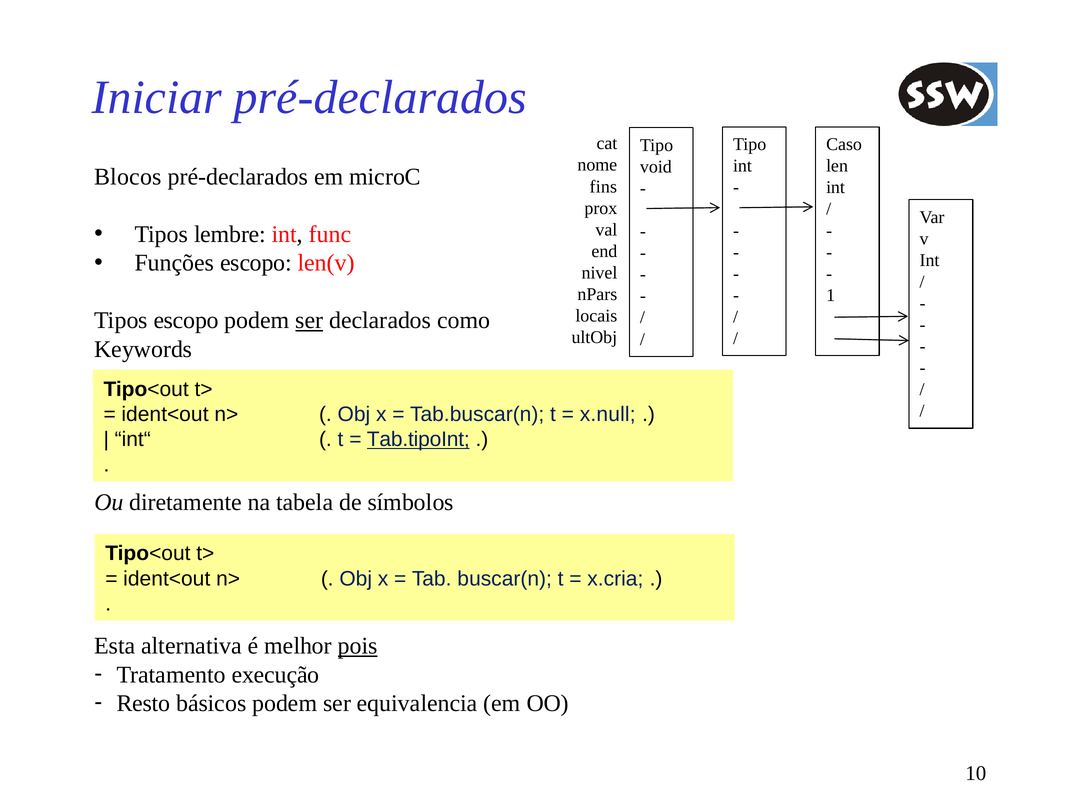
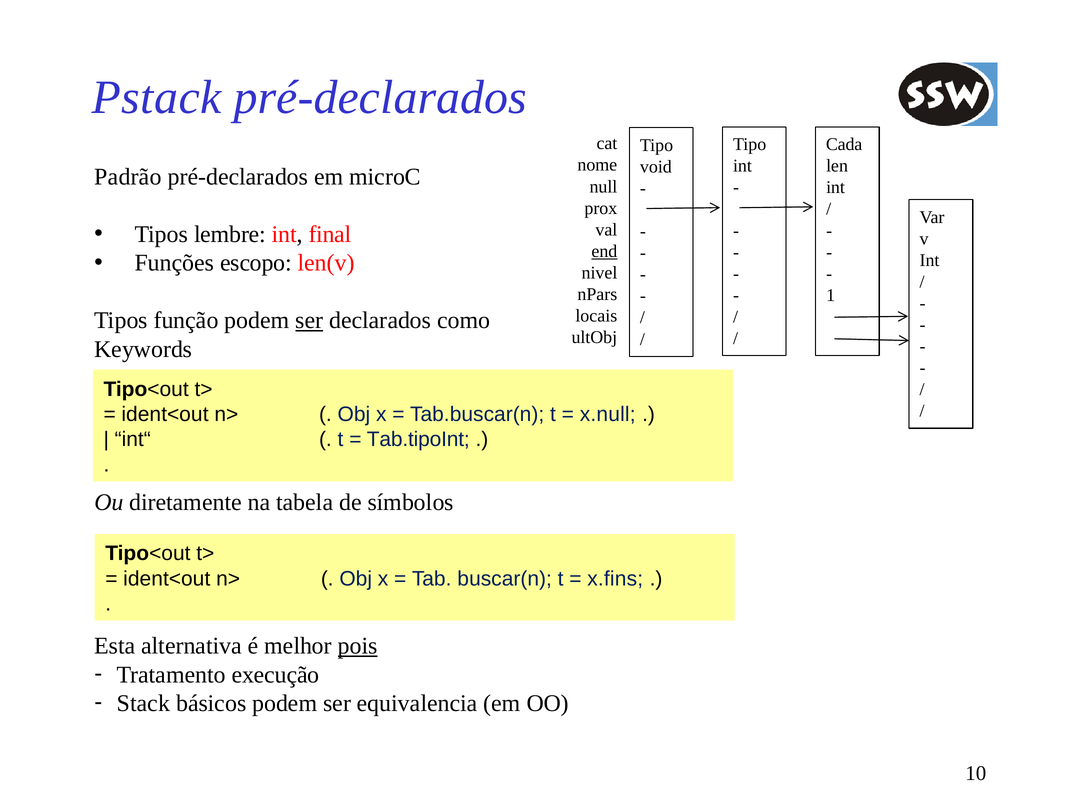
Iniciar: Iniciar -> Pstack (157, 98)
Caso: Caso -> Cada (844, 144)
Blocos: Blocos -> Padrão (128, 177)
fins: fins -> null (603, 187)
func: func -> final (330, 235)
end underline: none -> present (604, 251)
Tipos escopo: escopo -> função (186, 321)
Tab.tipoInt underline: present -> none (418, 440)
x.cria: x.cria -> x.fins (615, 579)
Resto: Resto -> Stack (143, 704)
